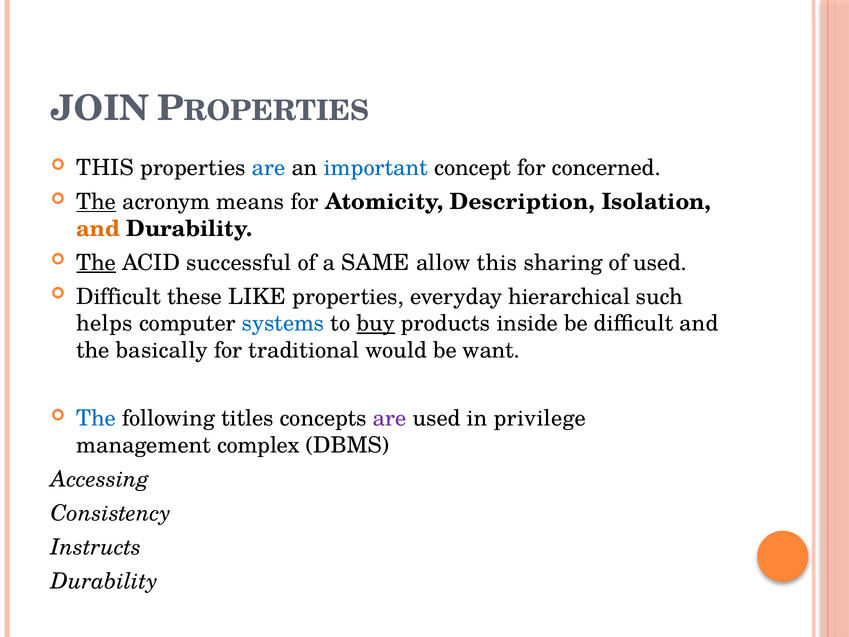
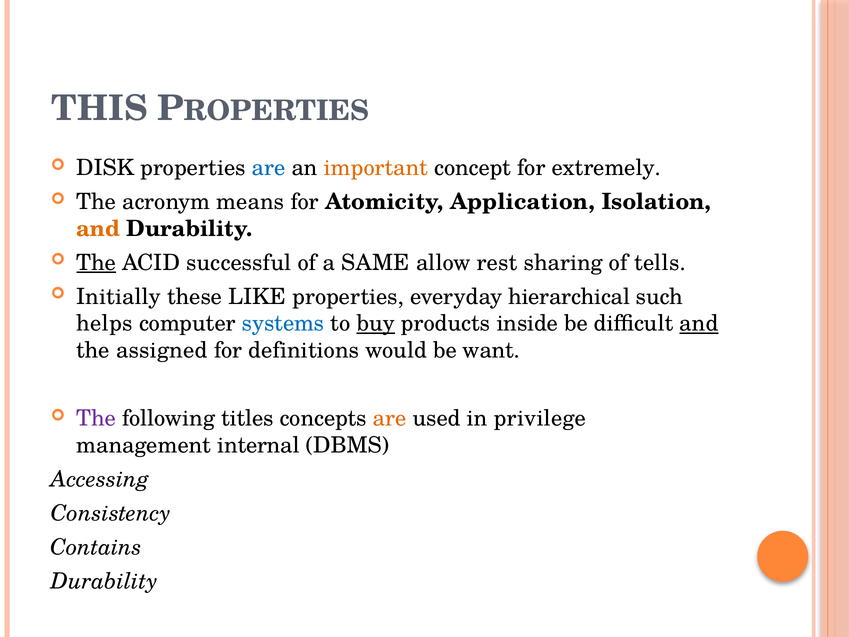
JOIN: JOIN -> THIS (100, 109)
THIS: THIS -> DISK (105, 168)
important colour: blue -> orange (376, 168)
concerned: concerned -> extremely (606, 168)
The underline: present -> none (96, 202)
Description: Description -> Application (522, 202)
allow this: this -> rest (497, 263)
of used: used -> tells (660, 263)
Difficult: Difficult -> Initially (119, 297)
and underline: none -> present (699, 323)
basically: basically -> assigned (162, 350)
traditional: traditional -> definitions (304, 350)
The colour: blue -> purple (96, 418)
are colour: purple -> orange (390, 418)
complex: complex -> internal (259, 445)
Instructs: Instructs -> Contains (96, 547)
